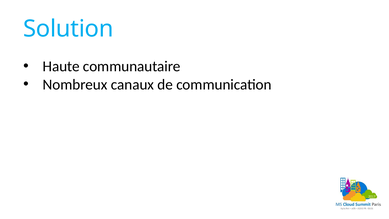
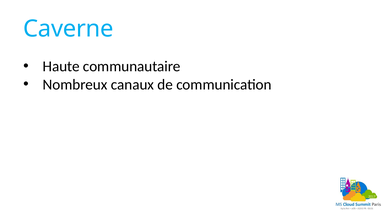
Solution: Solution -> Caverne (68, 29)
